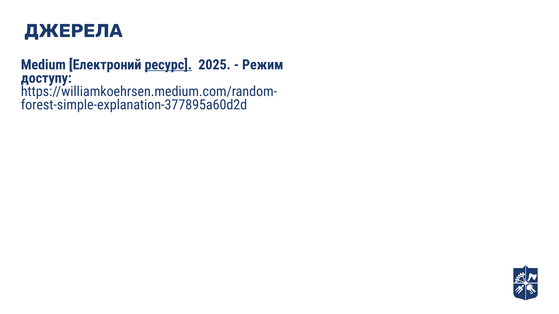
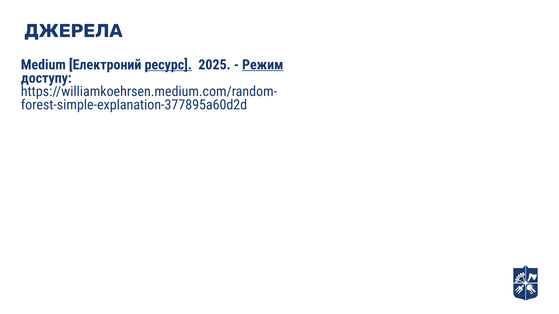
Режим underline: none -> present (263, 65)
